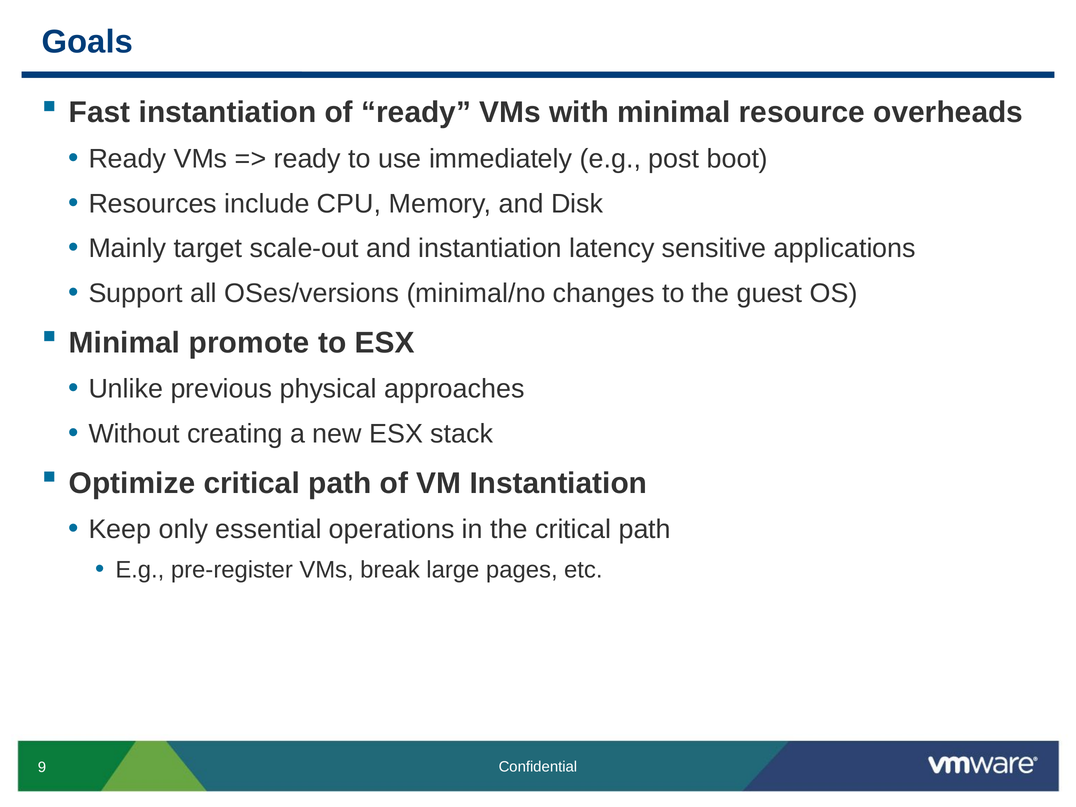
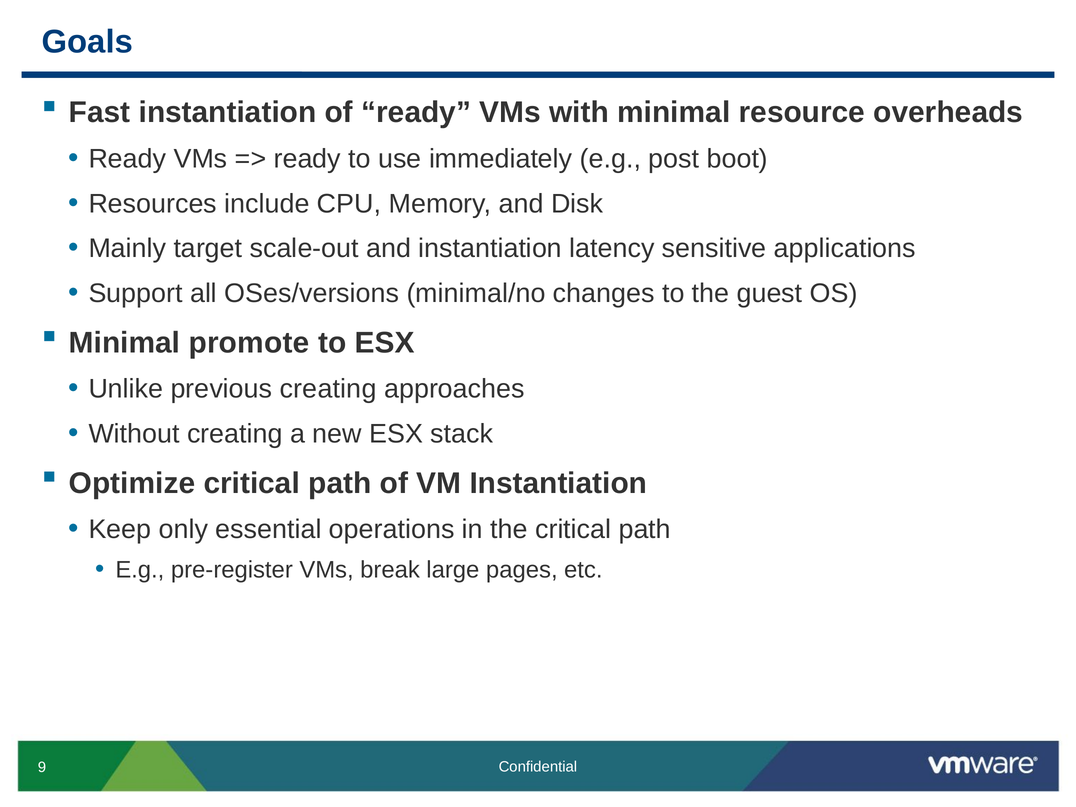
previous physical: physical -> creating (328, 389)
